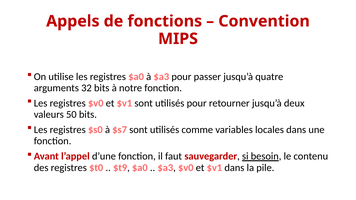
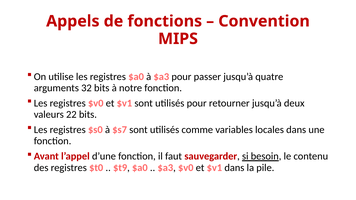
50: 50 -> 22 (71, 115)
